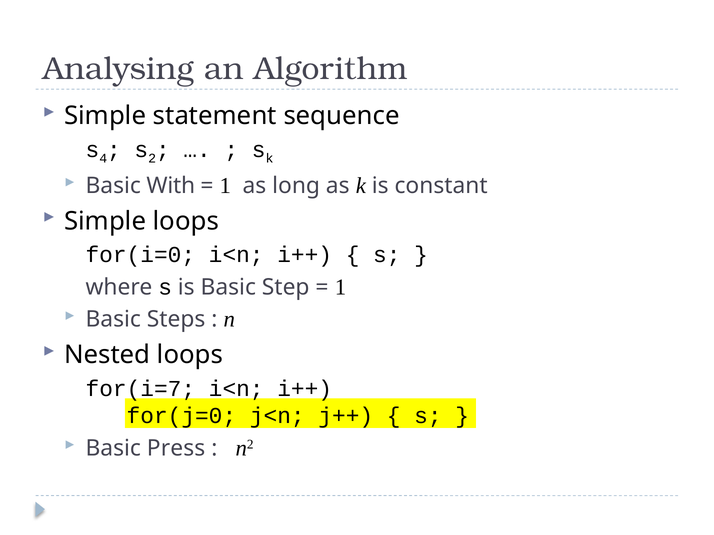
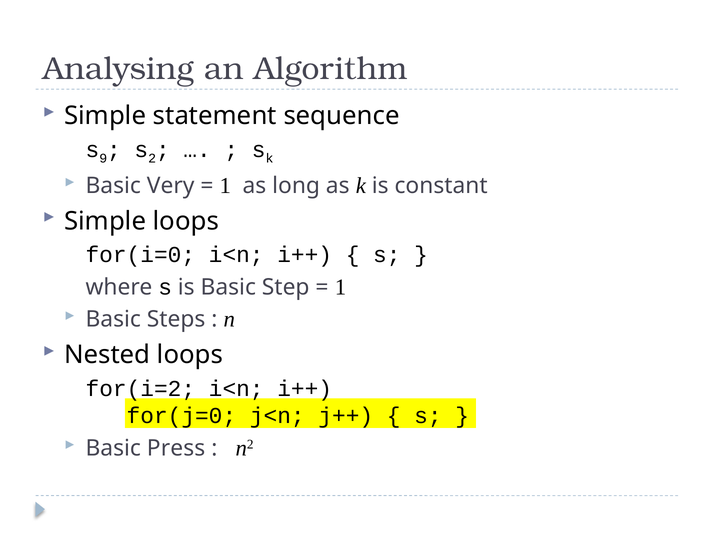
4: 4 -> 9 (103, 159)
With: With -> Very (171, 186)
for(i=7: for(i=7 -> for(i=2 (140, 389)
